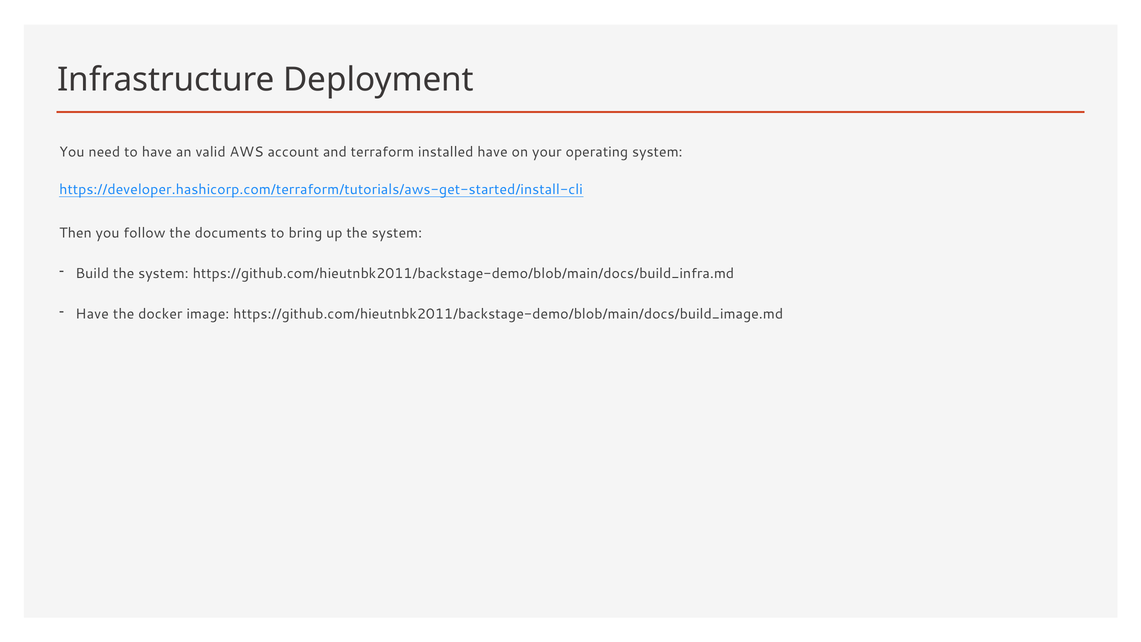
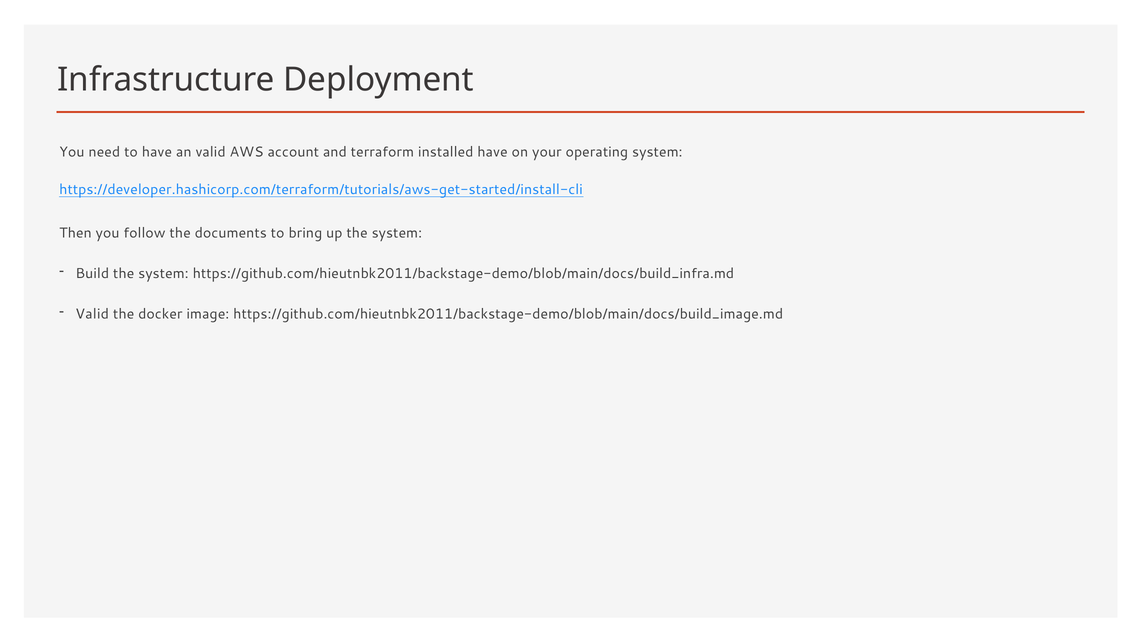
Have: Have -> Valid (92, 314)
